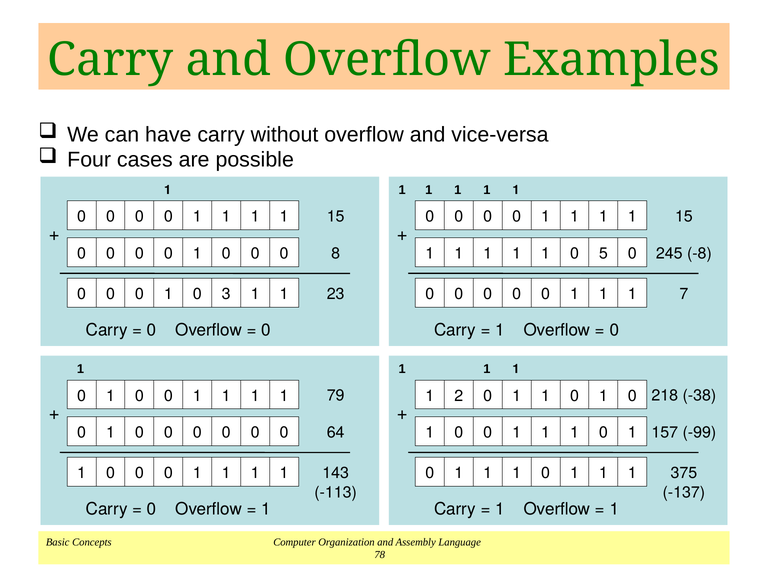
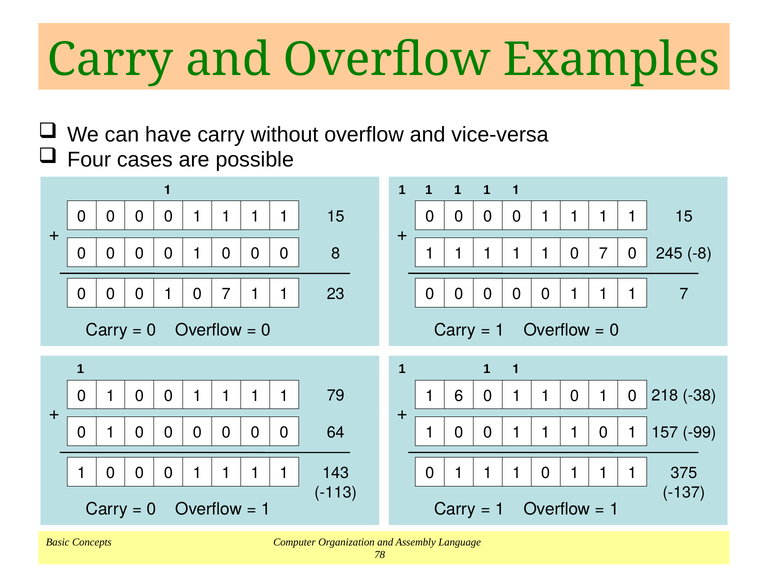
1 1 0 5: 5 -> 7 (603, 254)
0 1 0 3: 3 -> 7 (226, 294)
2: 2 -> 6 (459, 396)
